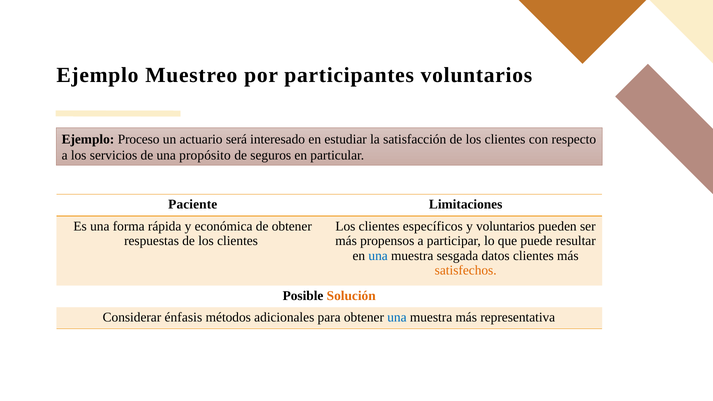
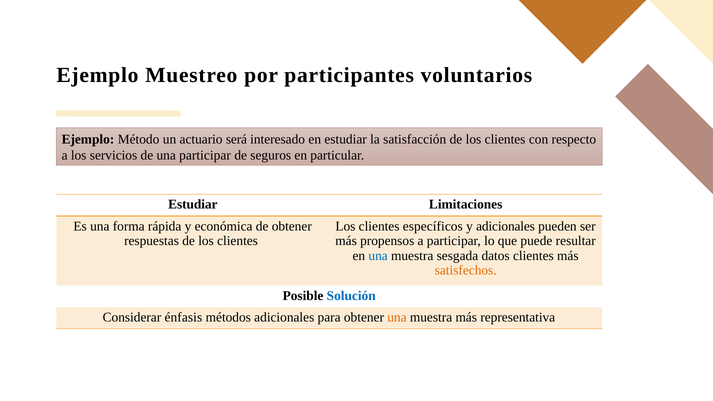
Proceso: Proceso -> Método (139, 139)
una propósito: propósito -> participar (205, 155)
Paciente: Paciente -> Estudiar (193, 205)
y voluntarios: voluntarios -> adicionales (506, 226)
Solución colour: orange -> blue (351, 296)
una colour: blue -> orange (397, 317)
